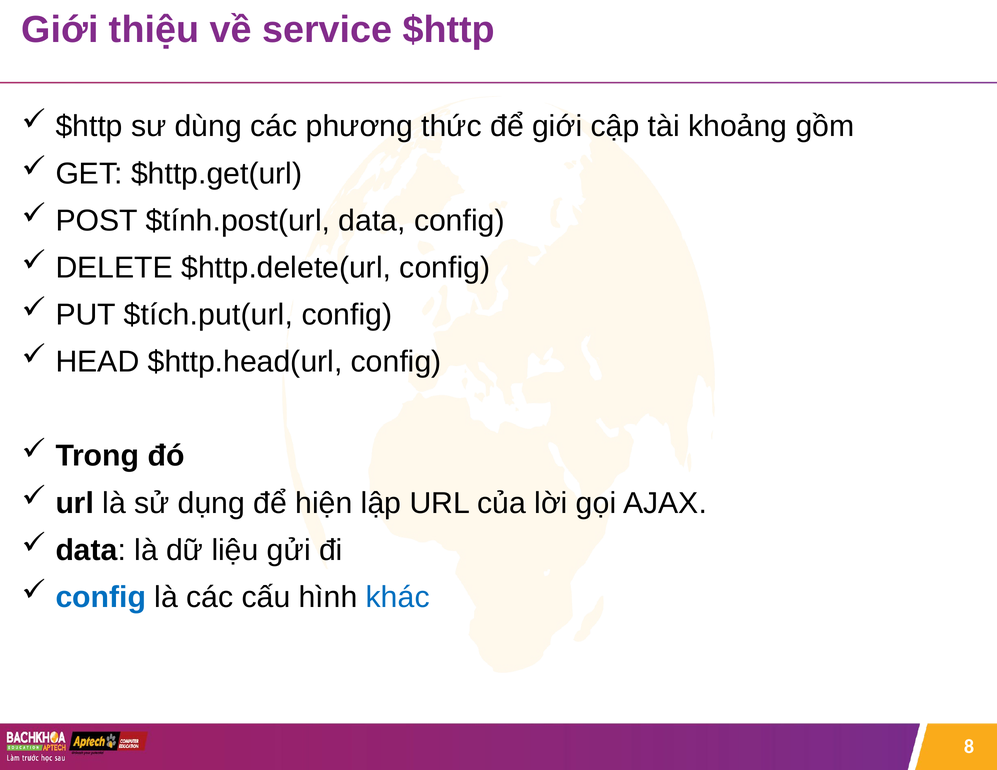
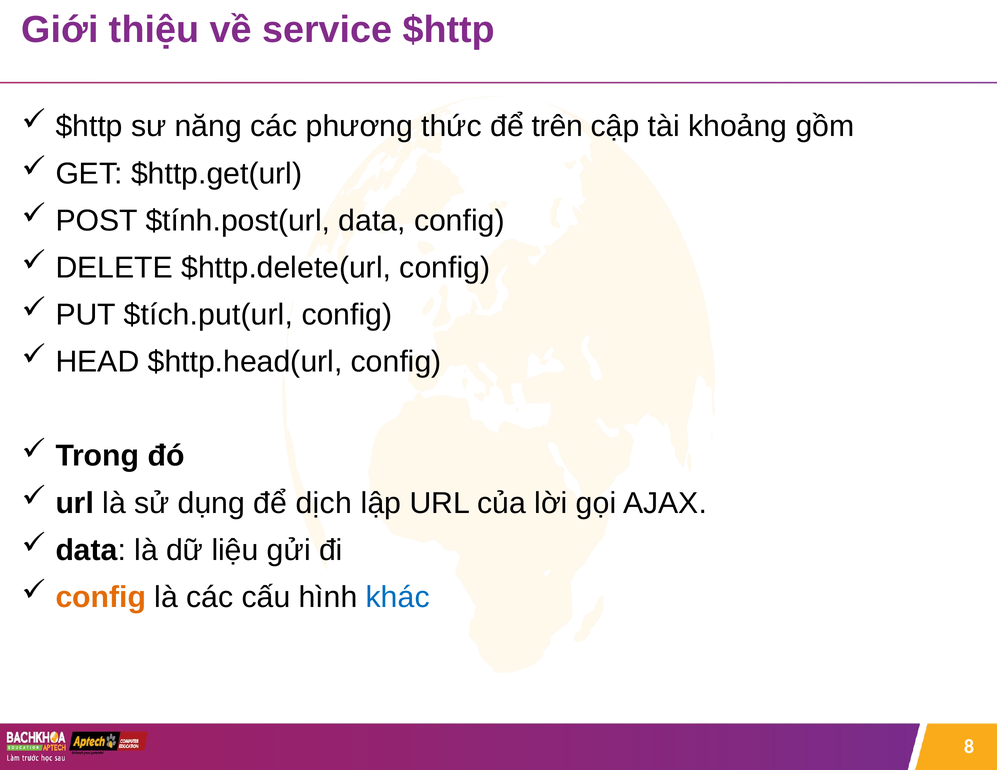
dùng: dùng -> năng (208, 127)
để giới: giới -> trên (557, 127)
hiện: hiện -> dịch (324, 503)
config colour: blue -> orange (101, 598)
